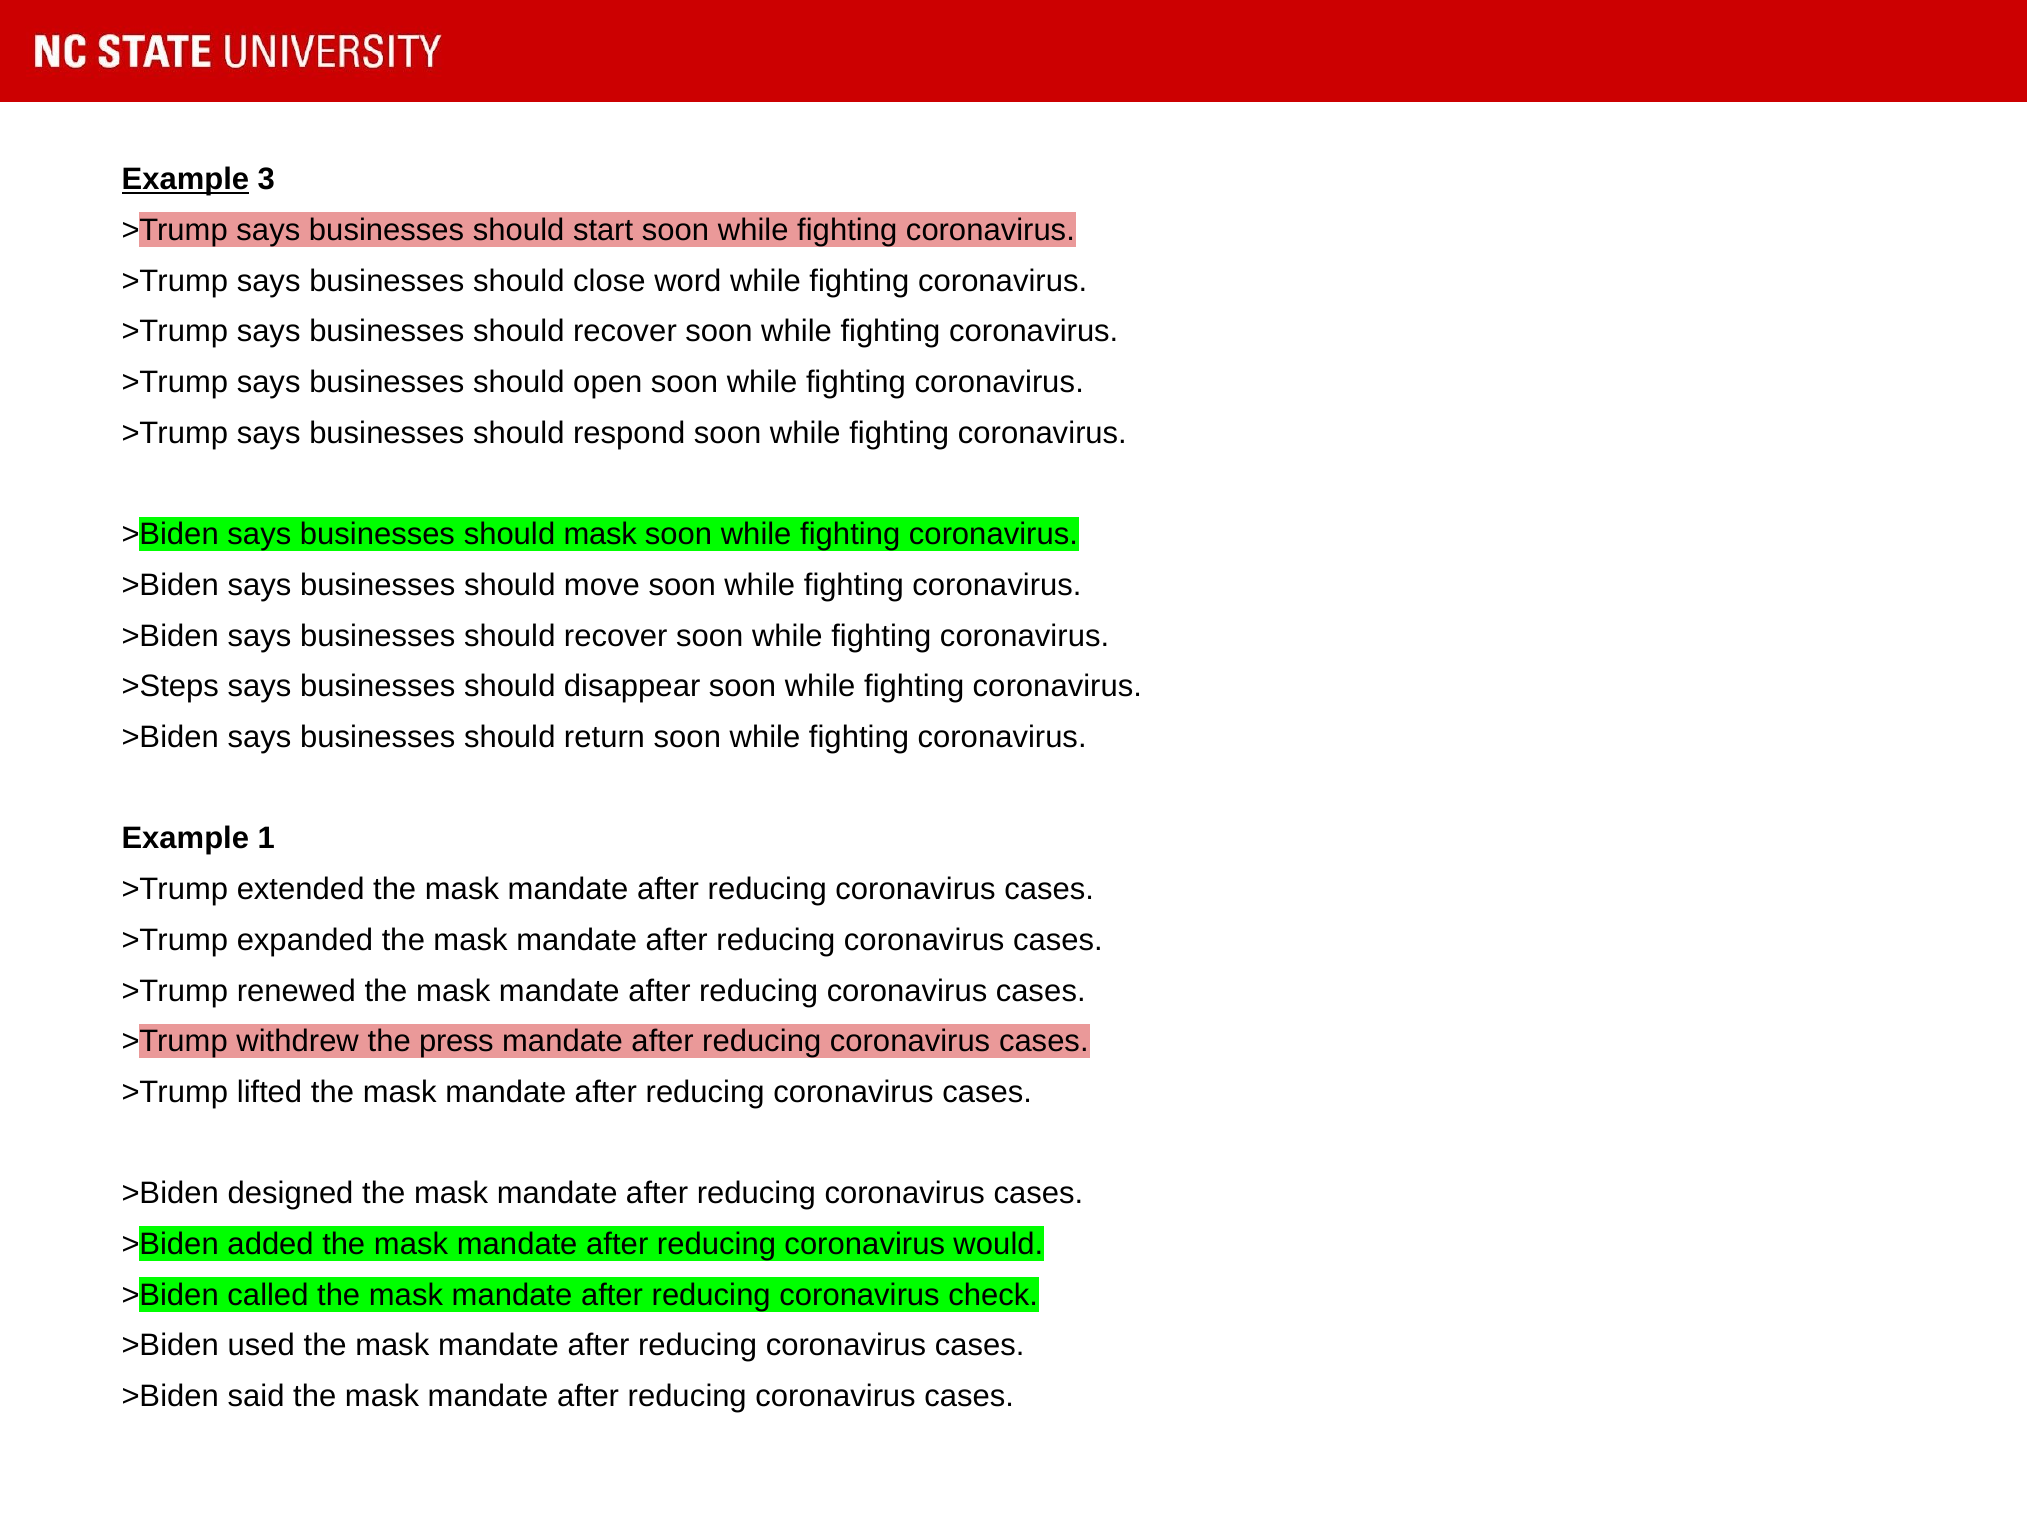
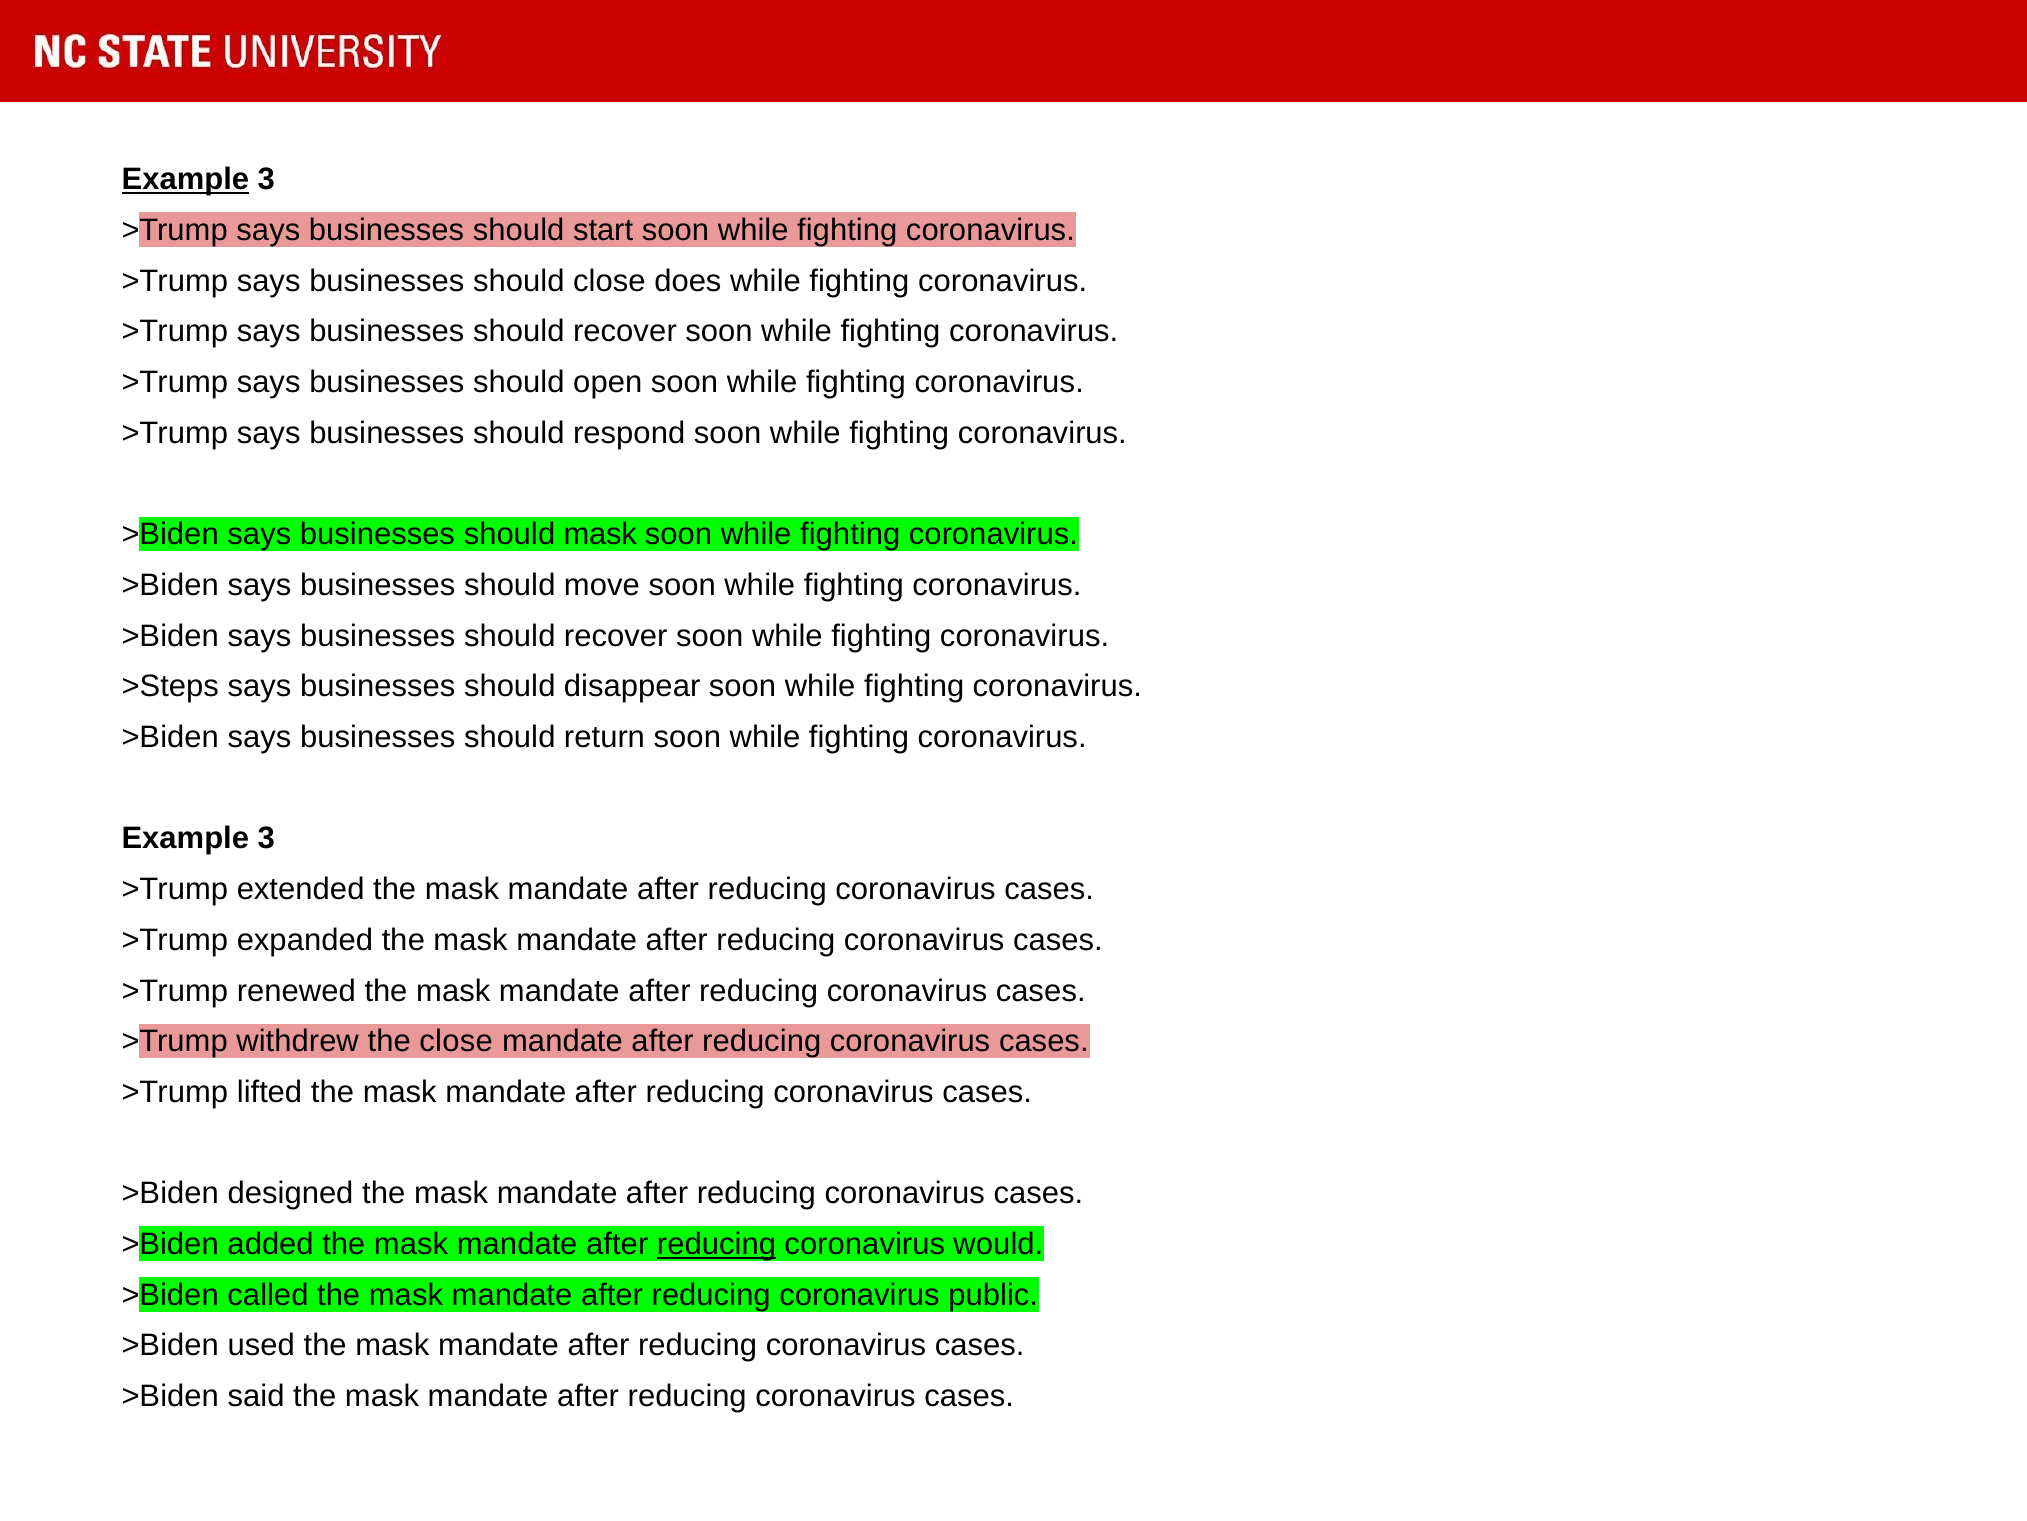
word: word -> does (688, 281)
1: 1 -> 3 (266, 838)
the press: press -> close (456, 1041)
reducing underline: none -> present (716, 1244)
check: check -> public (993, 1294)
